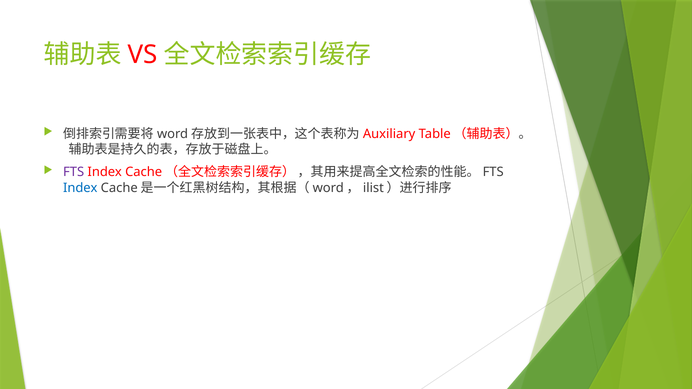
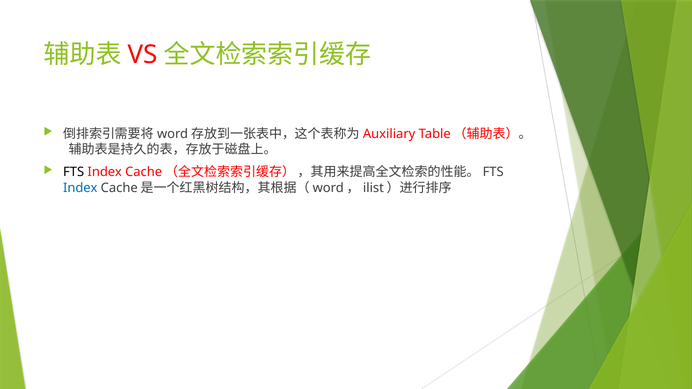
FTS colour: purple -> black (74, 172)
